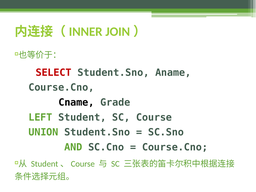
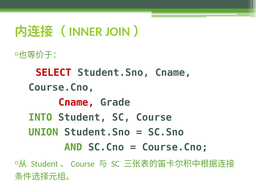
Student.Sno Aname: Aname -> Cname (173, 73)
Cname colour: black -> red (76, 102)
LEFT: LEFT -> INTO (40, 117)
